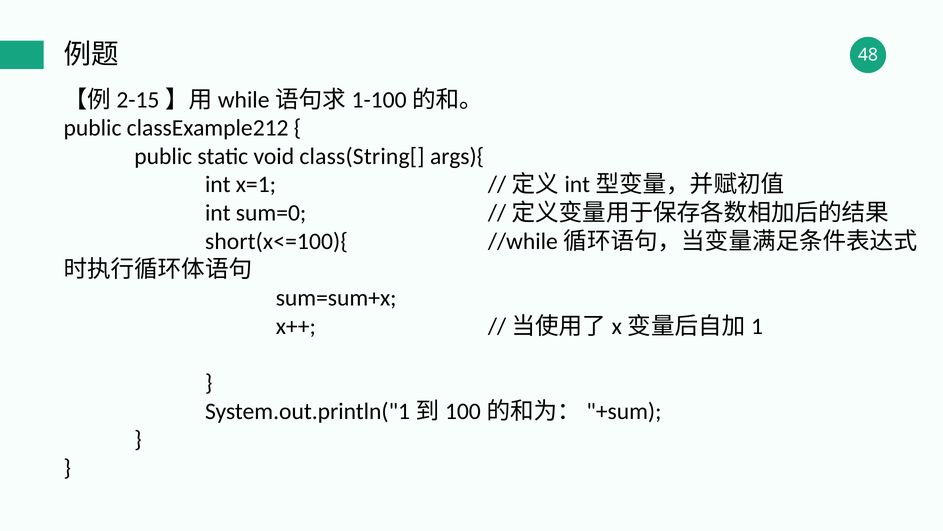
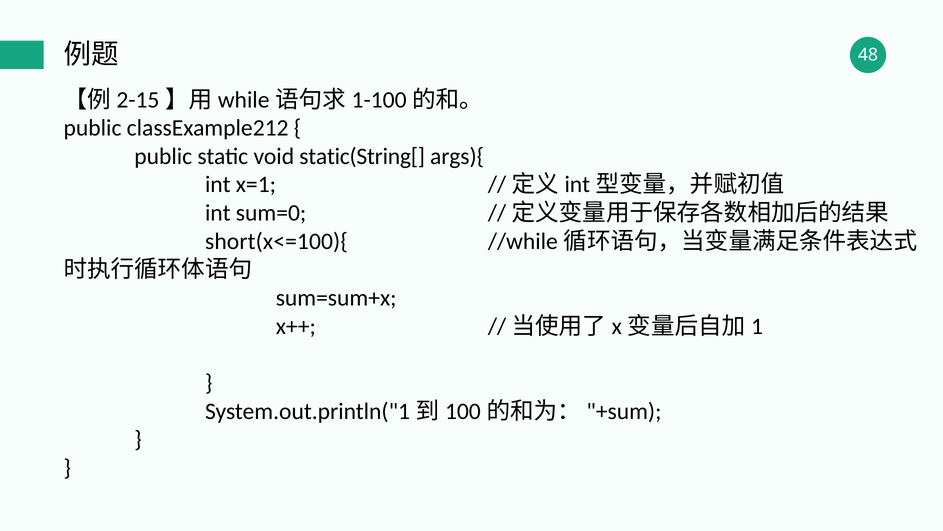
class(String[: class(String[ -> static(String[ (362, 156)
